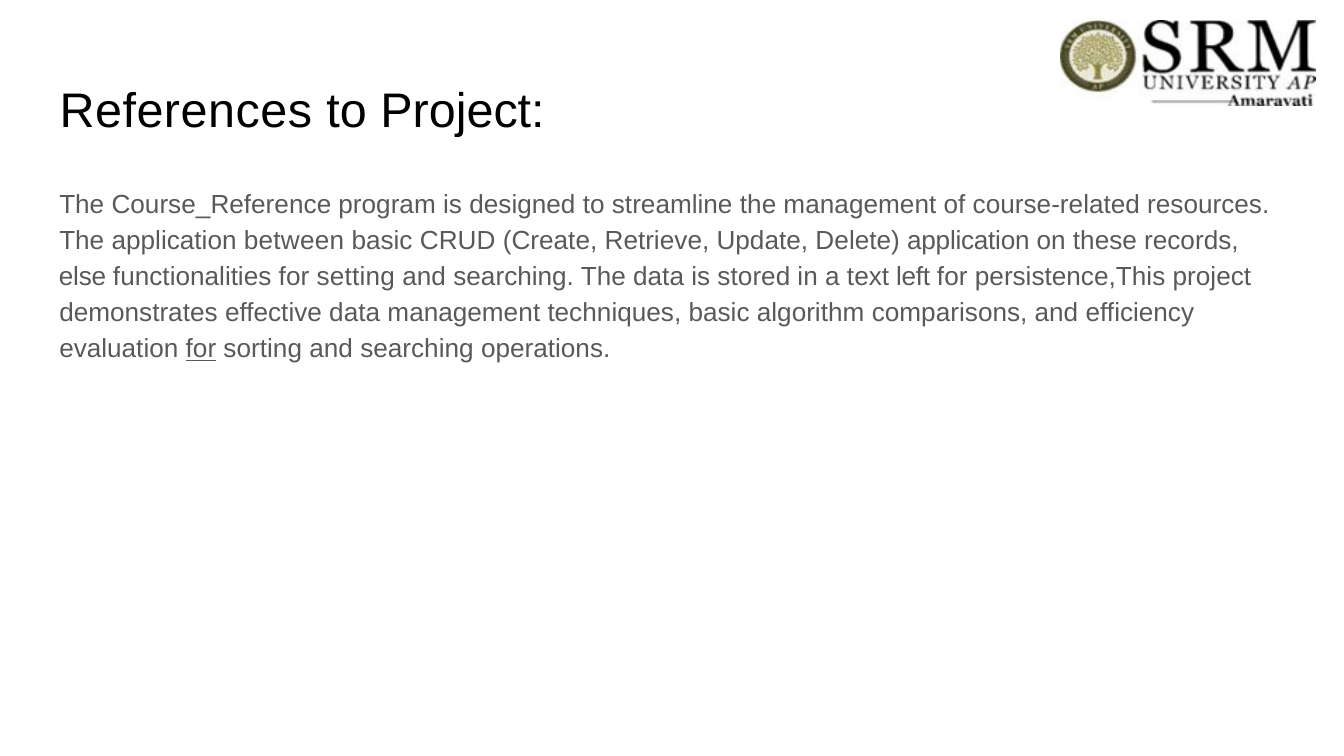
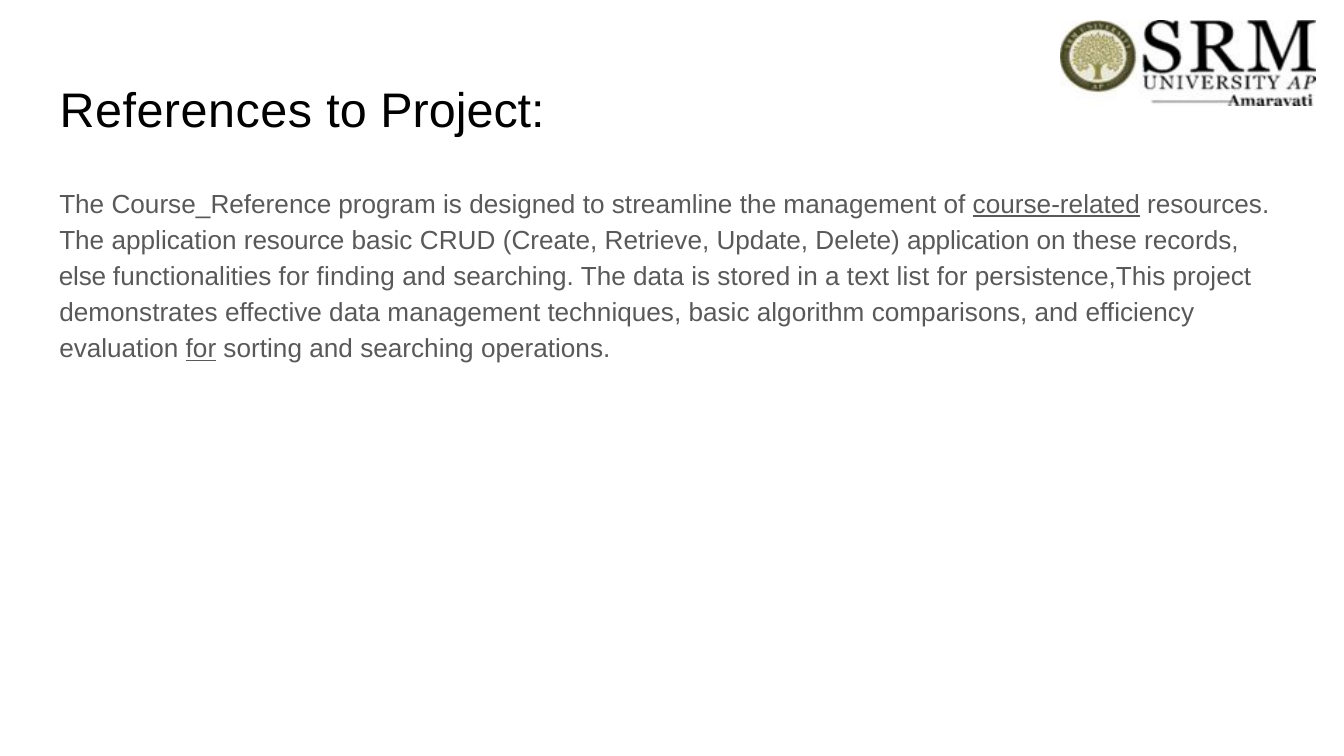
course-related underline: none -> present (1056, 205)
between: between -> resource (294, 241)
setting: setting -> finding (356, 277)
left: left -> list (913, 277)
